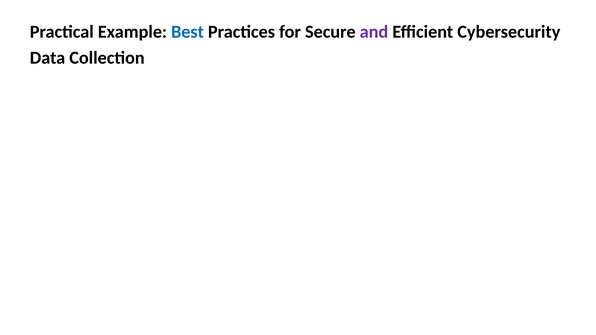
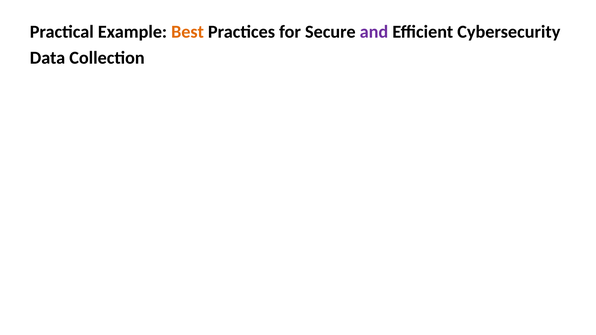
Best colour: blue -> orange (188, 32)
